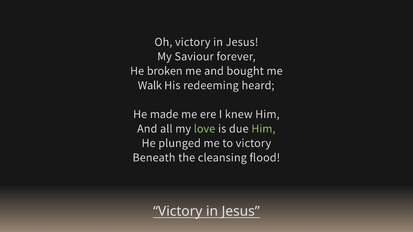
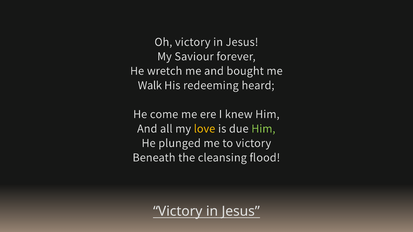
broken: broken -> wretch (165, 71)
made: made -> come (164, 114)
love colour: light green -> yellow (204, 129)
